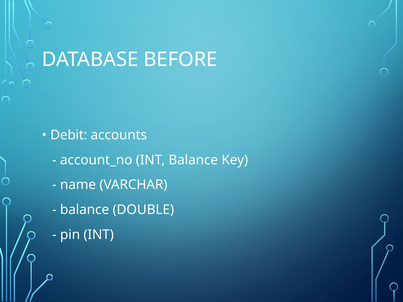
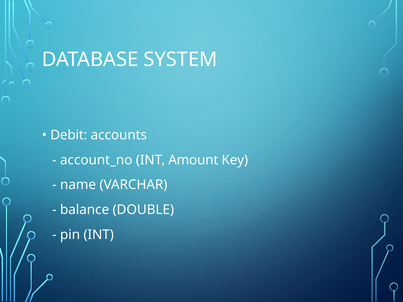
BEFORE: BEFORE -> SYSTEM (180, 60)
INT Balance: Balance -> Amount (193, 160)
